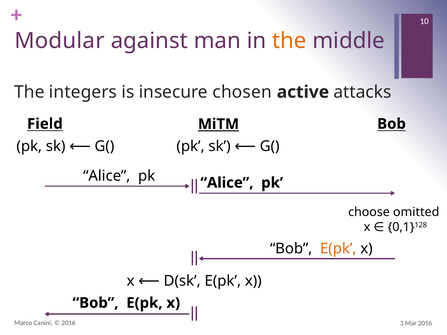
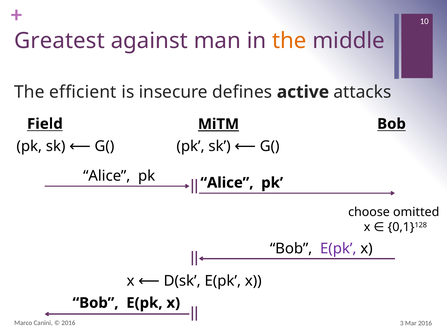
Modular: Modular -> Greatest (60, 41)
integers: integers -> efficient (83, 92)
chosen: chosen -> defines (242, 92)
E(pk colour: orange -> purple (338, 249)
